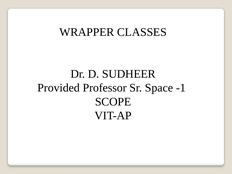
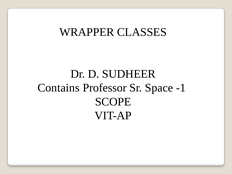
Provided: Provided -> Contains (59, 88)
